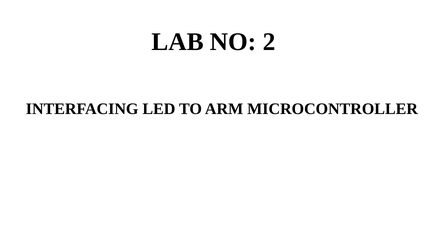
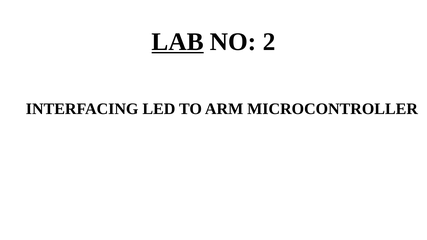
LAB underline: none -> present (178, 42)
